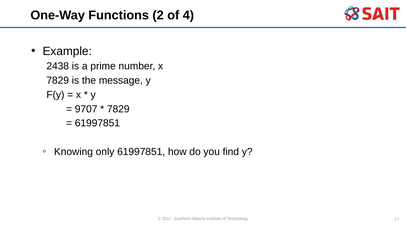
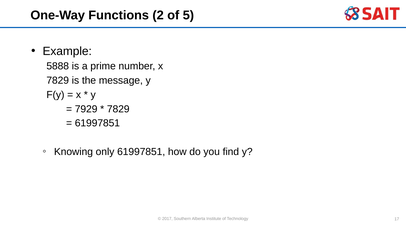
4: 4 -> 5 (188, 15)
2438: 2438 -> 5888 (58, 66)
9707: 9707 -> 7929 (86, 109)
